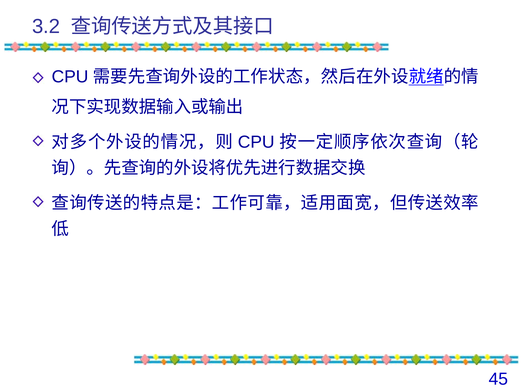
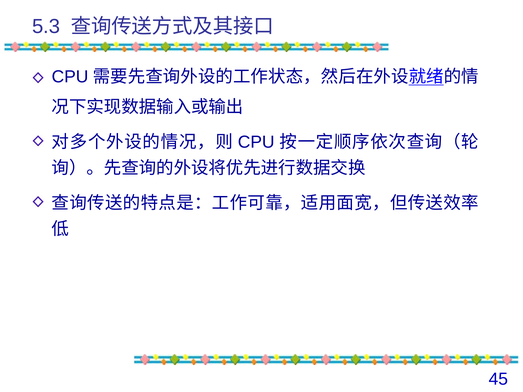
3.2: 3.2 -> 5.3 (46, 27)
